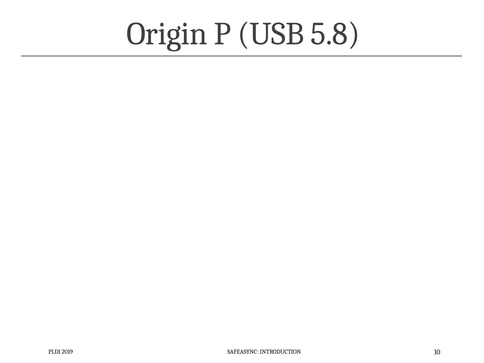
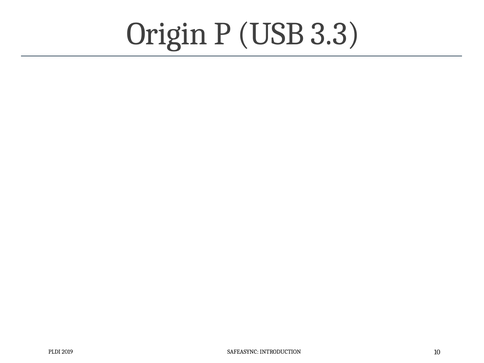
5.8: 5.8 -> 3.3 (335, 34)
